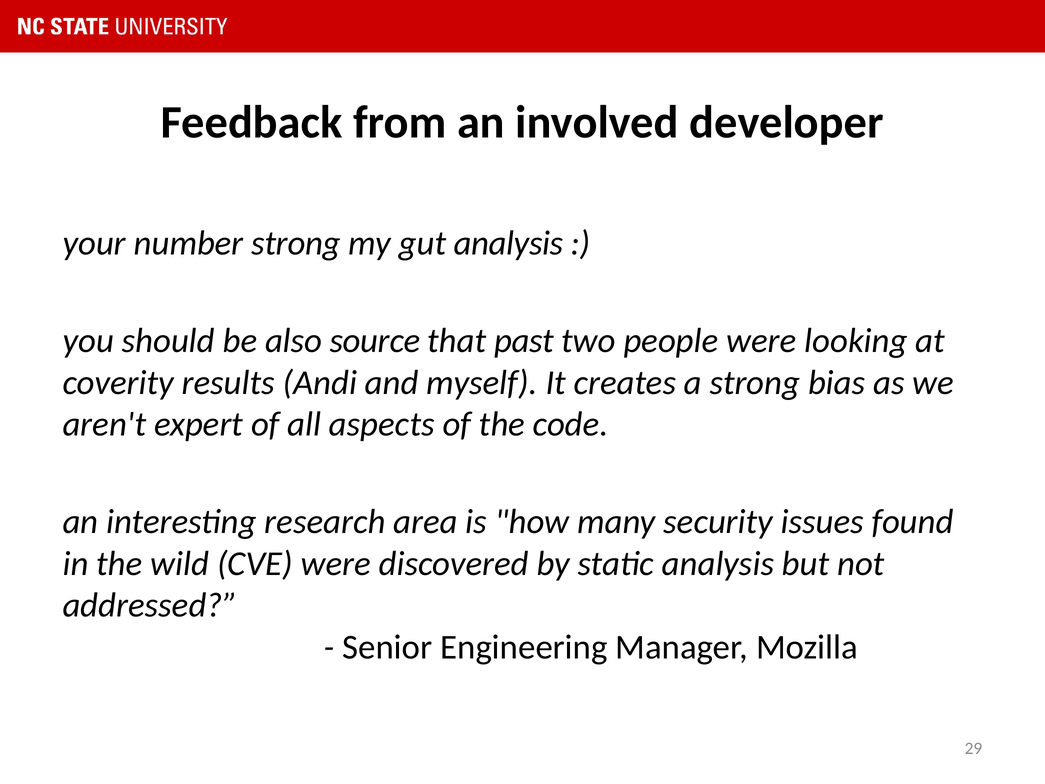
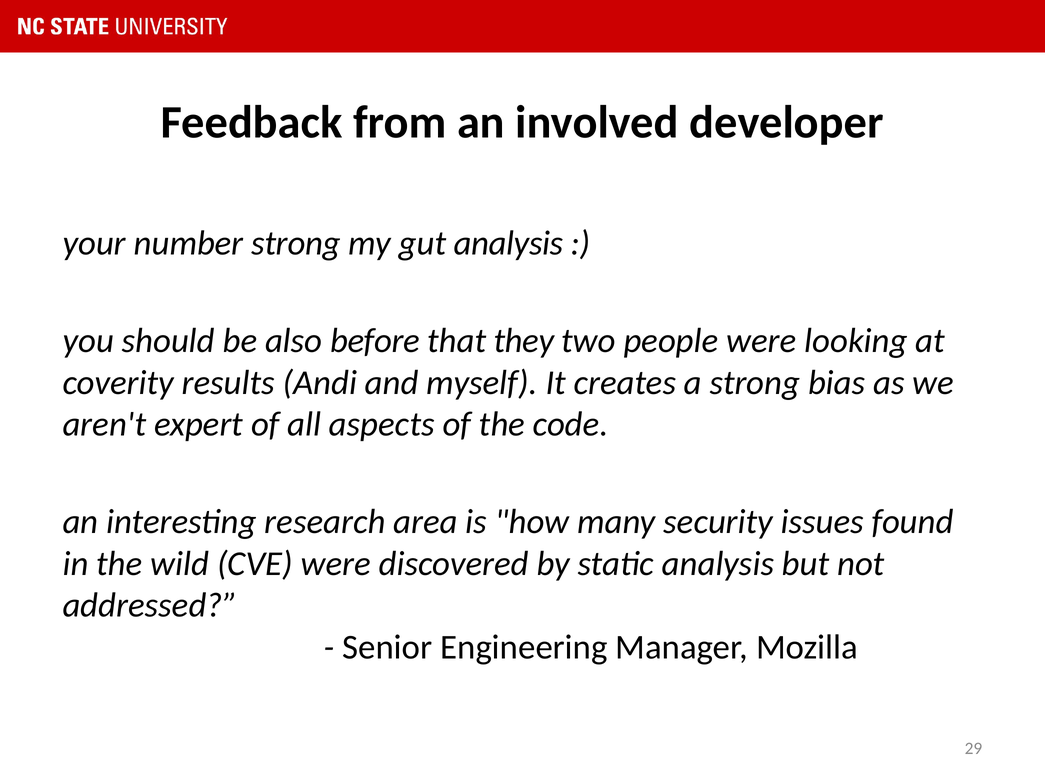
source: source -> before (375, 341)
past: past -> they (524, 341)
